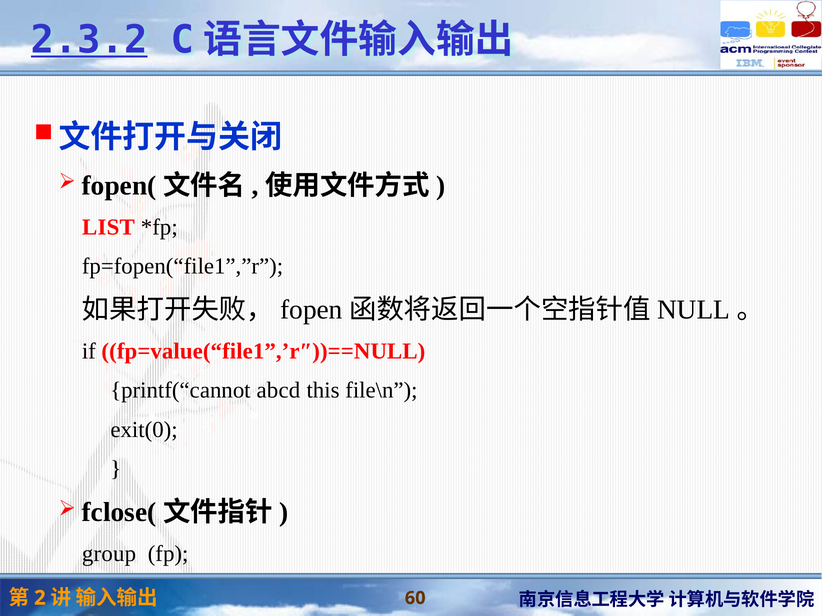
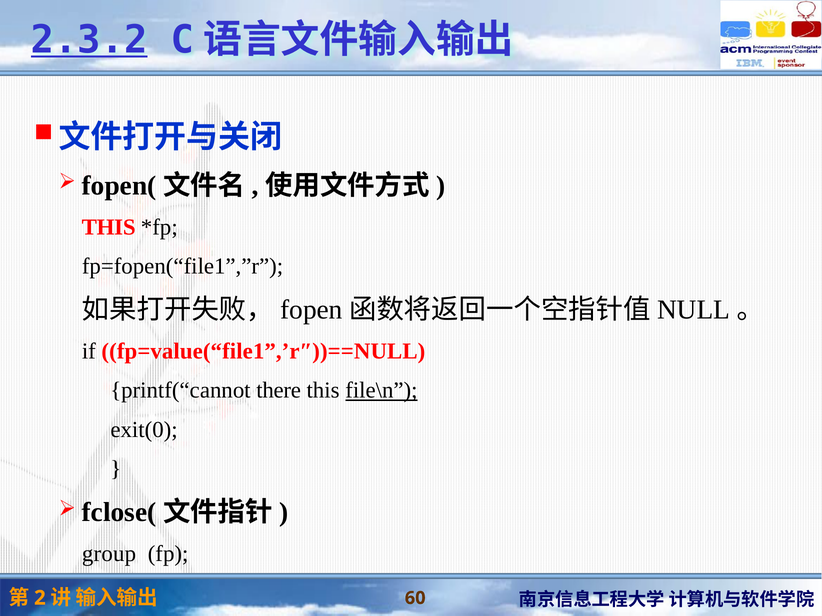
LIST: LIST -> THIS (109, 227)
abcd: abcd -> there (279, 391)
file\n underline: none -> present (381, 391)
